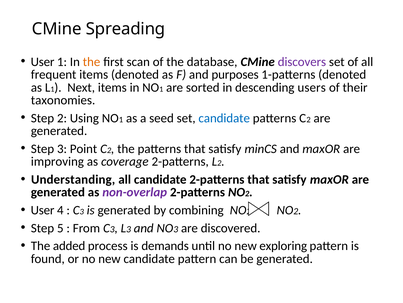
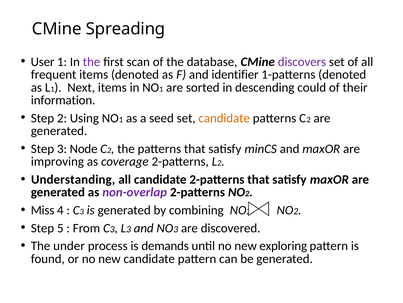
the colour: orange -> purple (92, 62)
purposes: purposes -> identifier (235, 75)
users: users -> could (312, 87)
taxonomies: taxonomies -> information (63, 100)
candidate colour: blue -> orange (224, 118)
Point: Point -> Node (84, 149)
User: User -> Miss (43, 210)
added: added -> under (69, 245)
